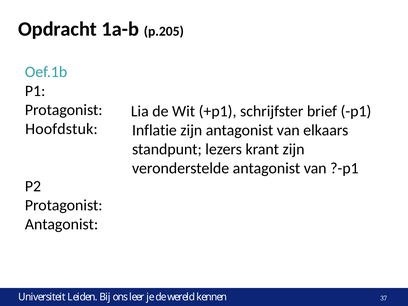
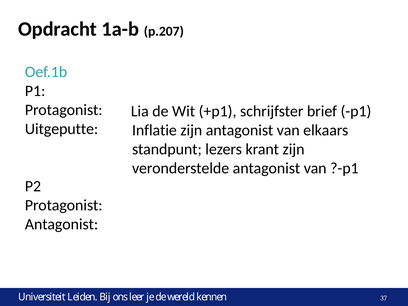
p.205: p.205 -> p.207 (164, 31)
Hoofdstuk: Hoofdstuk -> Uitgeputte (62, 129)
